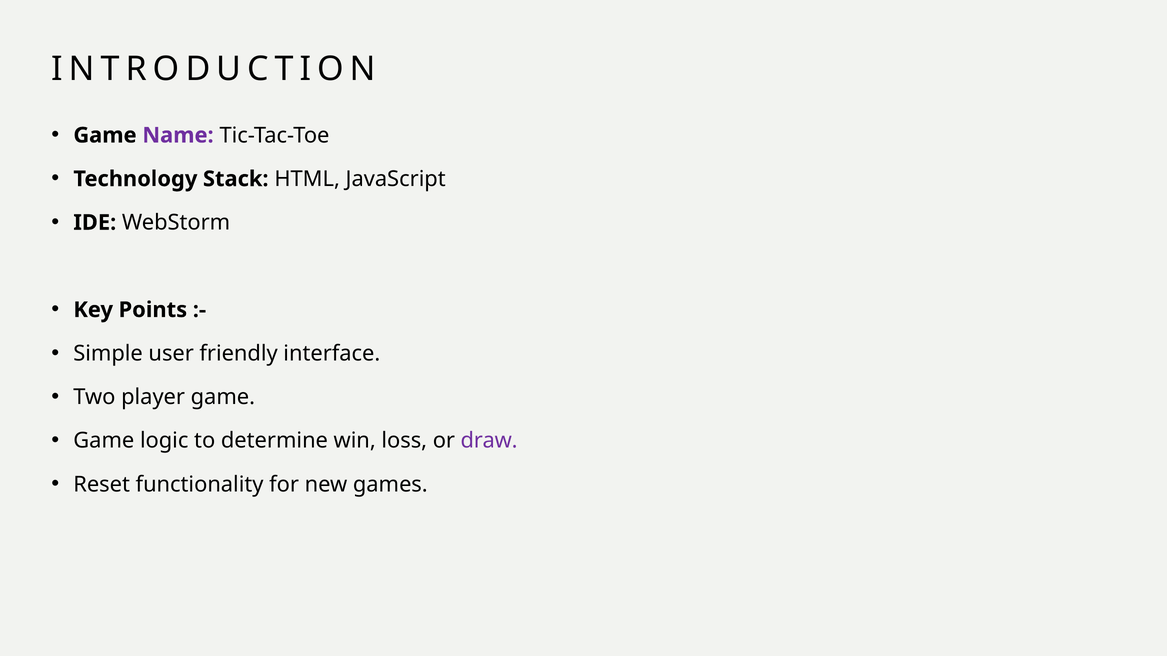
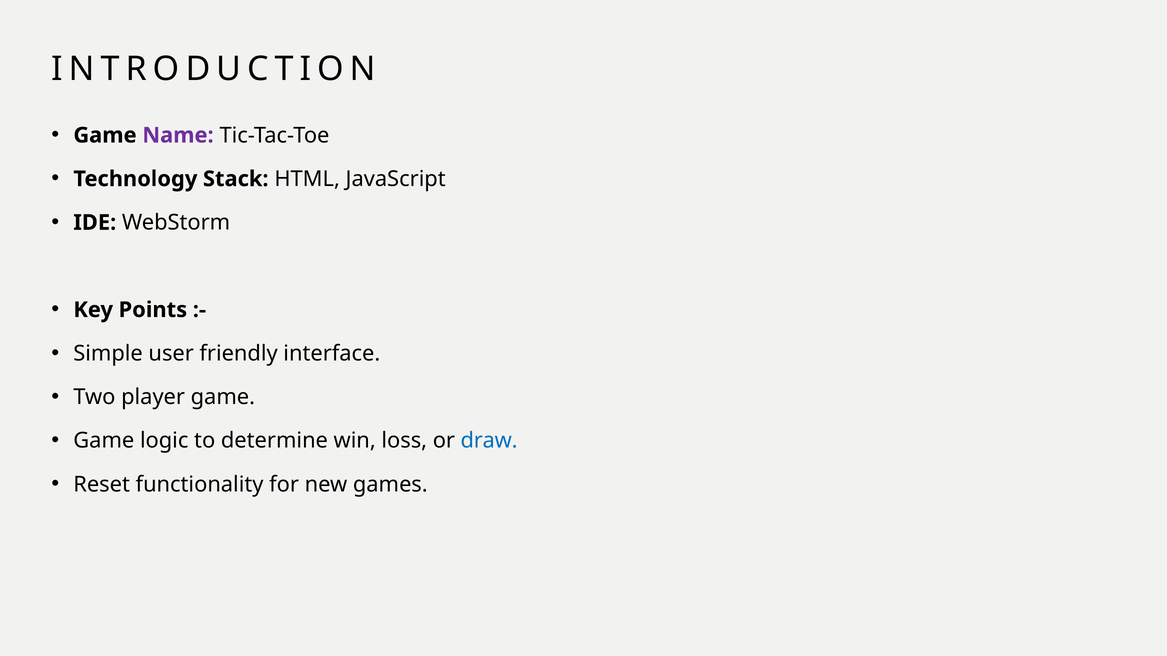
draw colour: purple -> blue (489, 441)
